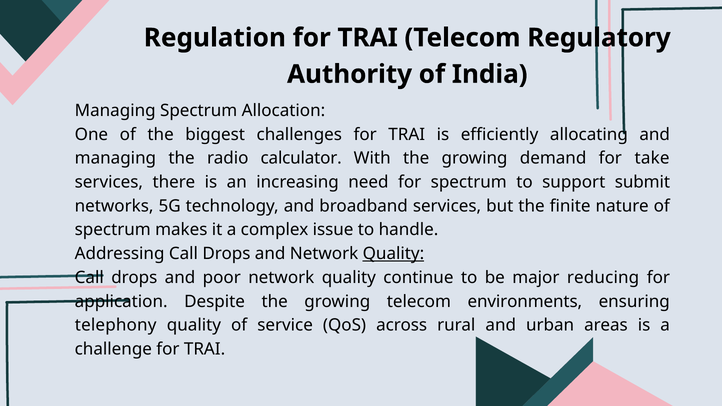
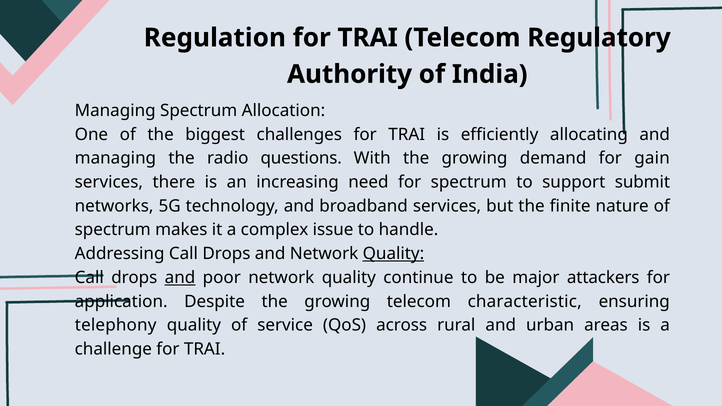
calculator: calculator -> questions (301, 158)
take: take -> gain (652, 158)
and underline: none -> present (180, 278)
reducing: reducing -> attackers (603, 278)
environments: environments -> characteristic (525, 301)
